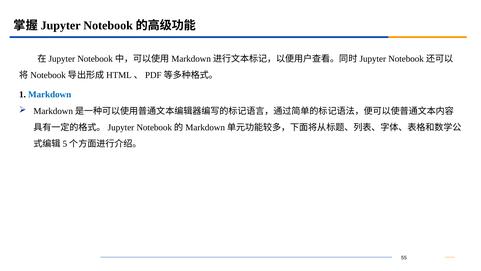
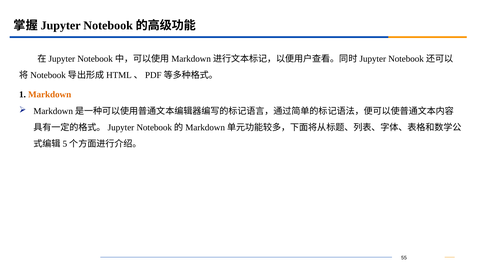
Markdown colour: blue -> orange (50, 94)
